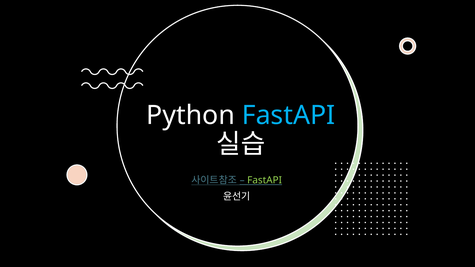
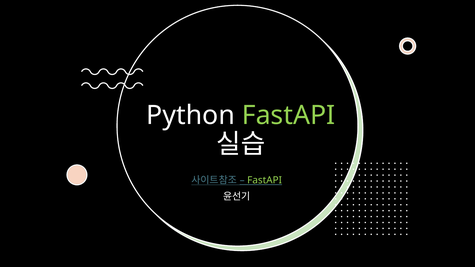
FastAPI colour: light blue -> light green (289, 116)
